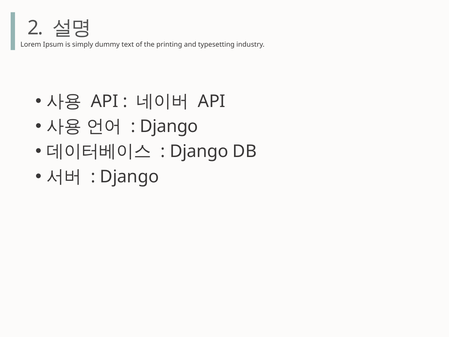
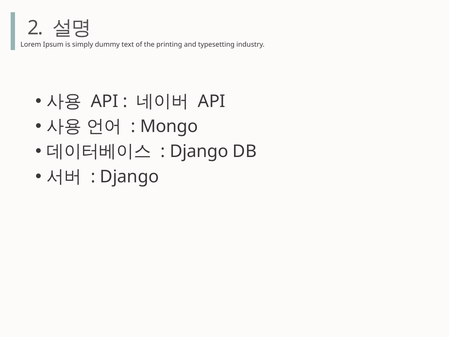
Django: Django -> Mongo (169, 126)
